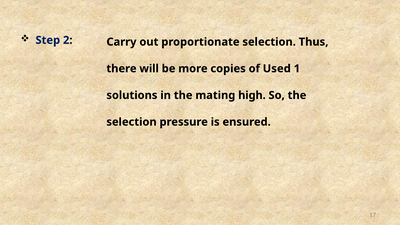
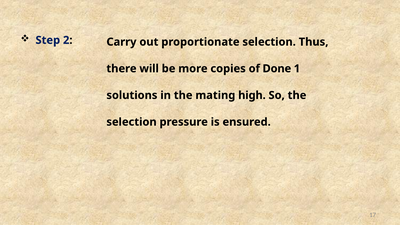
Used: Used -> Done (277, 69)
